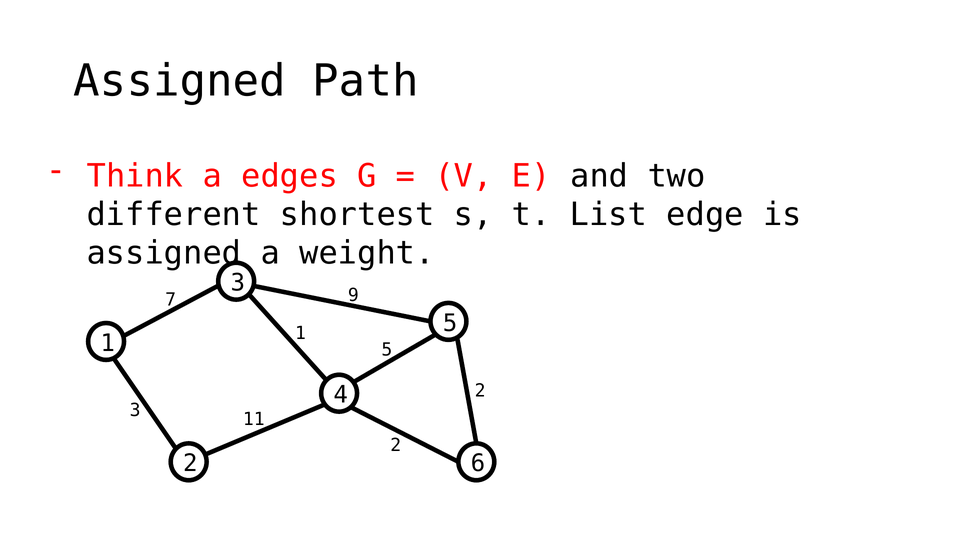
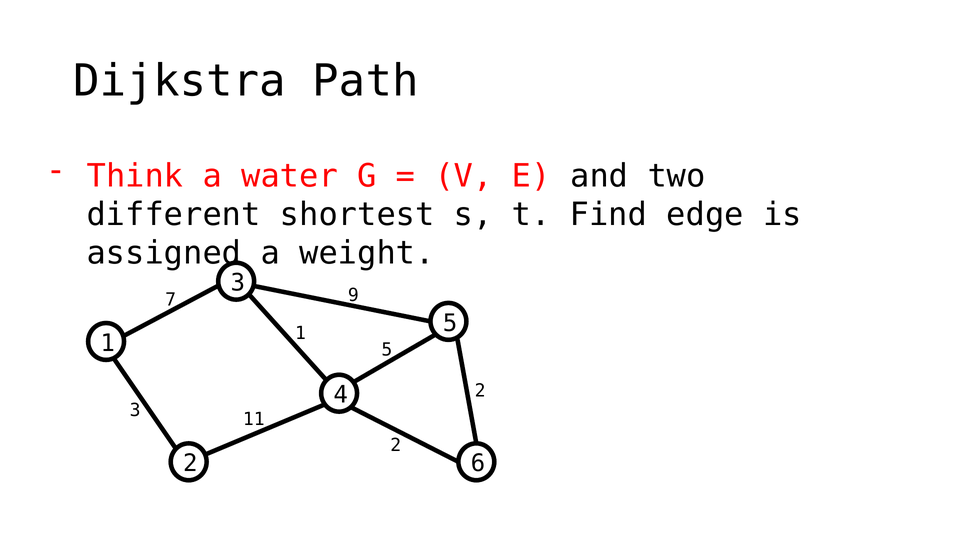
Assigned: Assigned -> Dijkstra (180, 81)
edges: edges -> water (290, 176)
List: List -> Find (608, 214)
